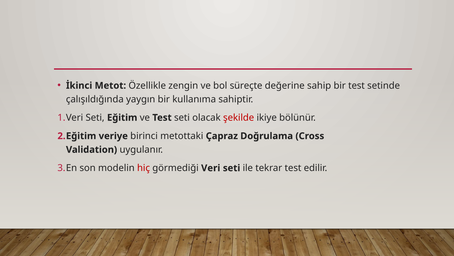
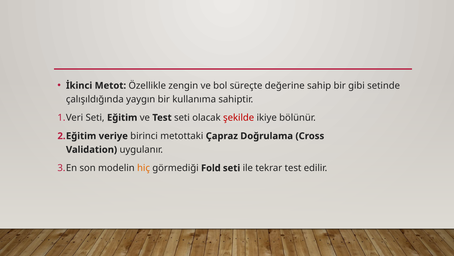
bir test: test -> gibi (356, 85)
hiç colour: red -> orange (144, 168)
Veri: Veri -> Fold (211, 168)
